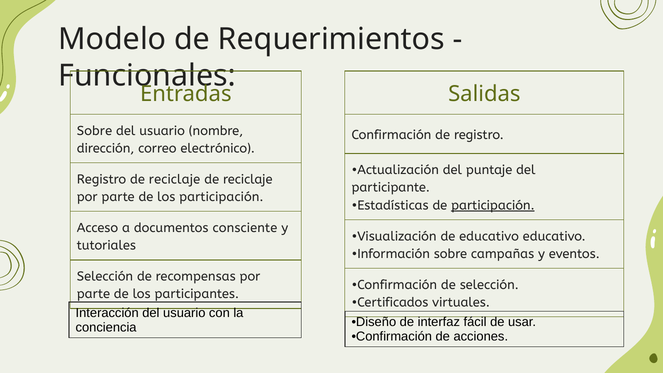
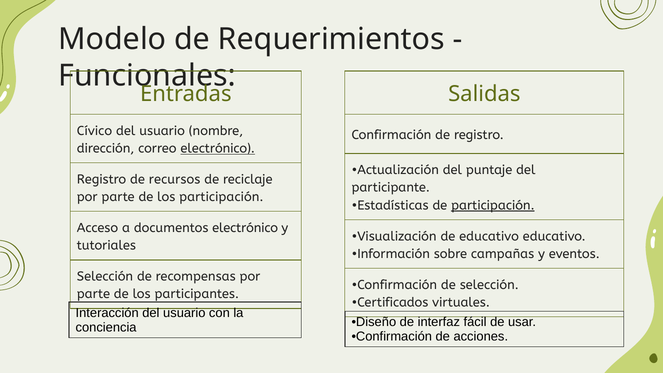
Sobre: Sobre -> Cívico (94, 131)
electrónico underline: none -> present (218, 149)
Registro de reciclaje: reciclaje -> recursos (175, 179)
documentos consciente: consciente -> electrónico (245, 228)
